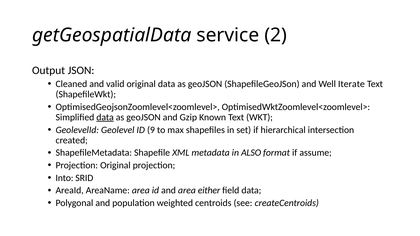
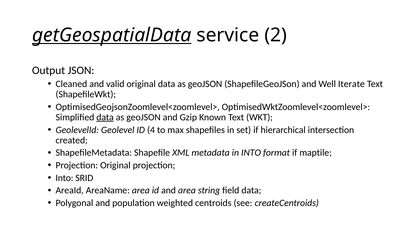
getGeospatialData underline: none -> present (112, 35)
9: 9 -> 4 (151, 130)
in ALSO: ALSO -> INTO (251, 153)
assume: assume -> maptile (316, 153)
either: either -> string (209, 191)
